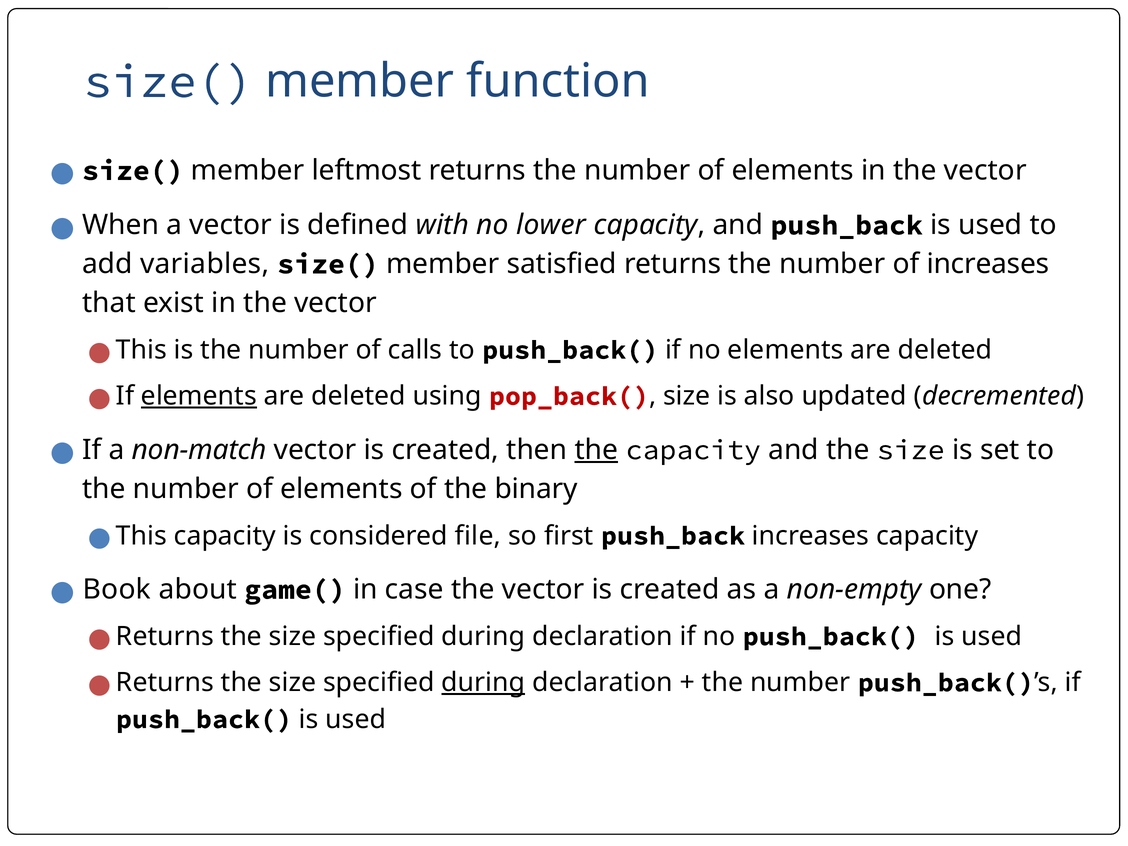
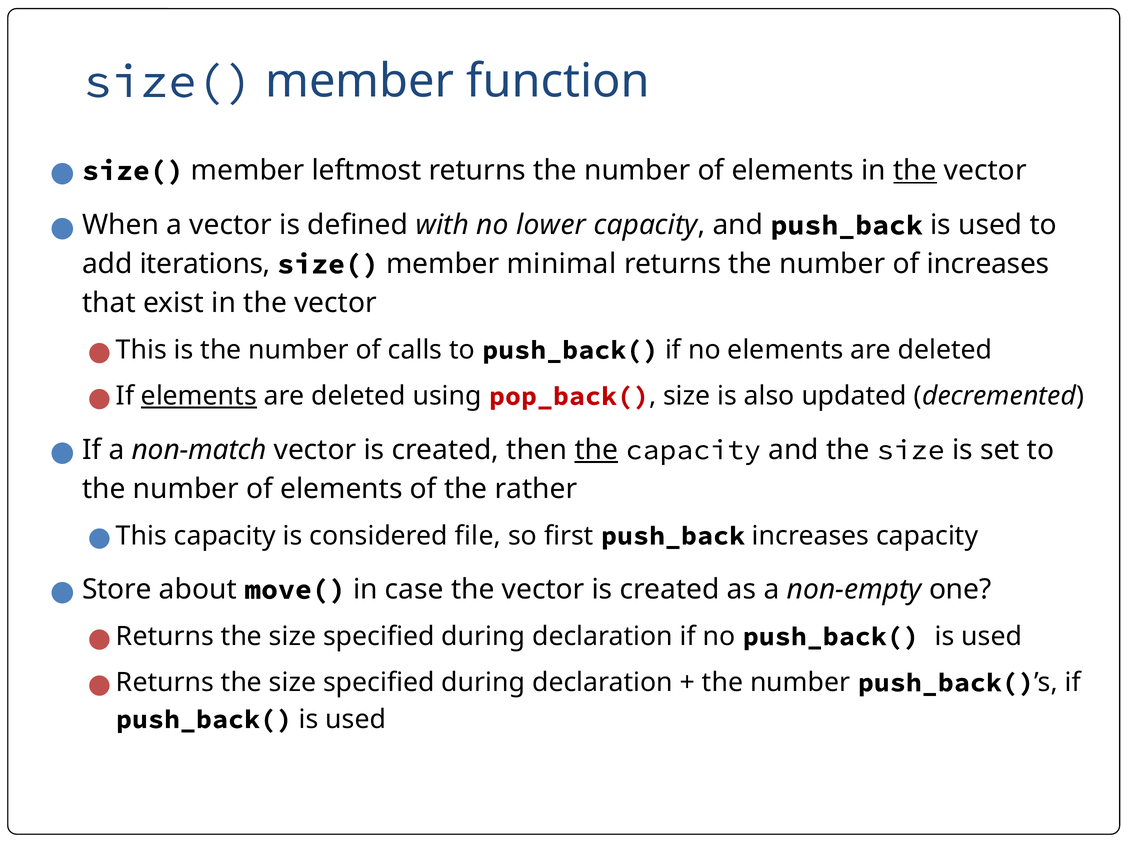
the underline: none -> present (915, 171)
variables: variables -> iterations (205, 264)
satisfied: satisfied -> minimal (562, 264)
binary: binary -> rather (536, 489)
Book: Book -> Store (117, 589)
game(: game( -> move( (295, 589)
during underline: present -> none (483, 683)
